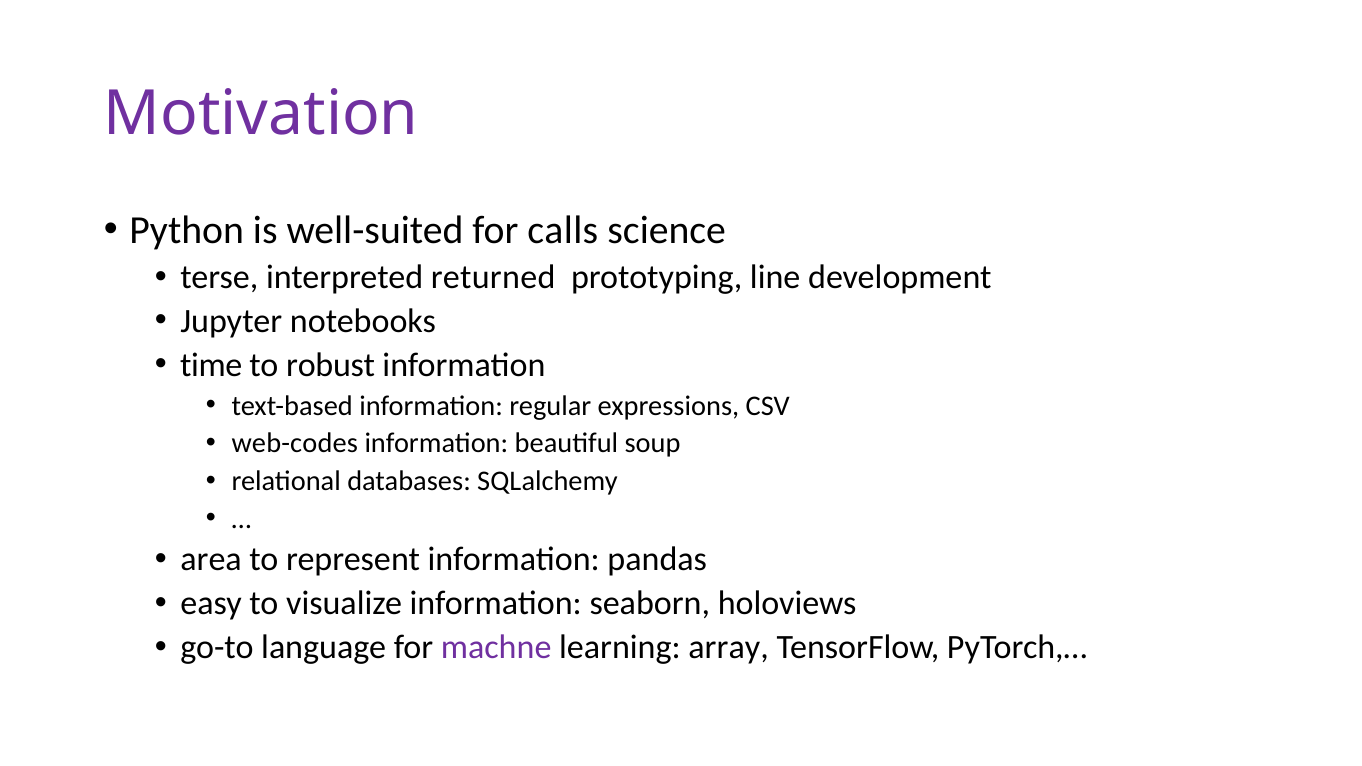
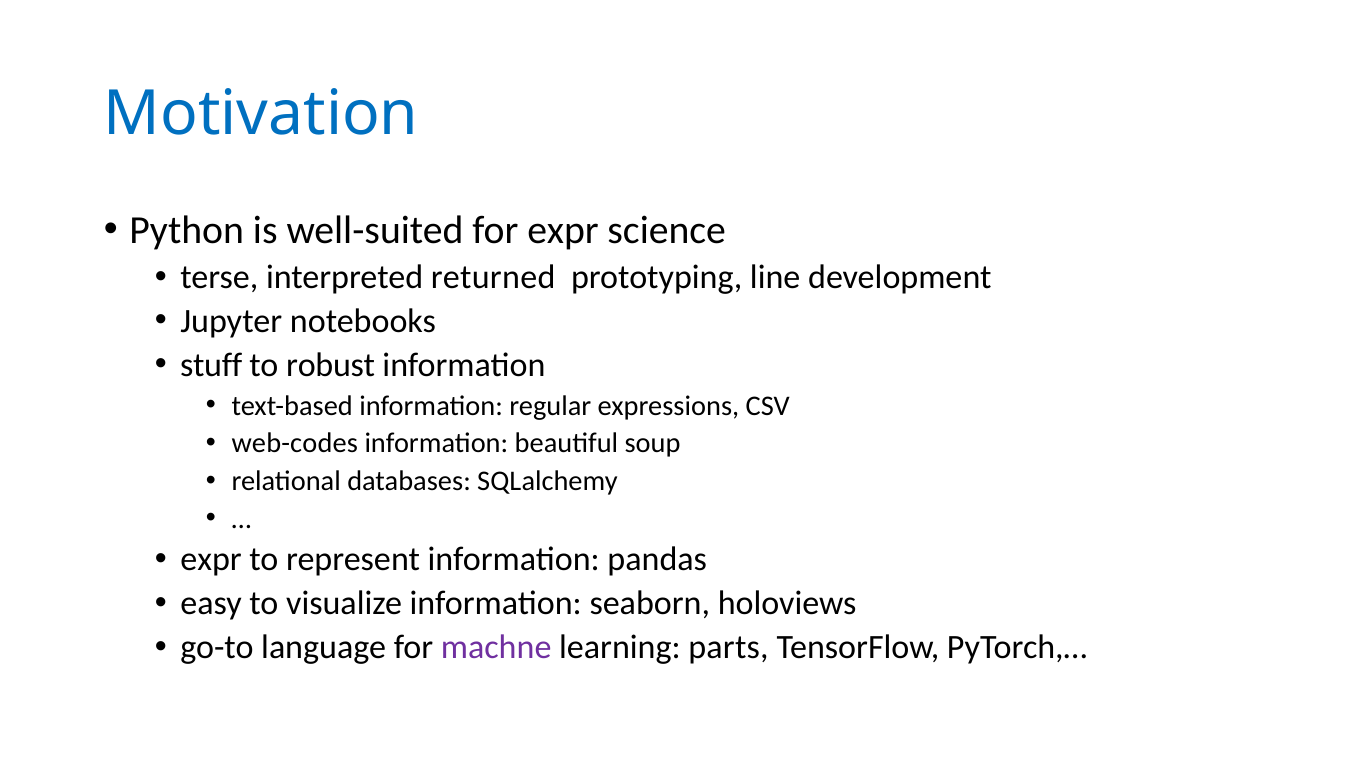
Motivation colour: purple -> blue (261, 114)
for calls: calls -> expr (563, 230)
time: time -> stuff (211, 365)
area: area -> expr (211, 560)
array: array -> parts (729, 647)
